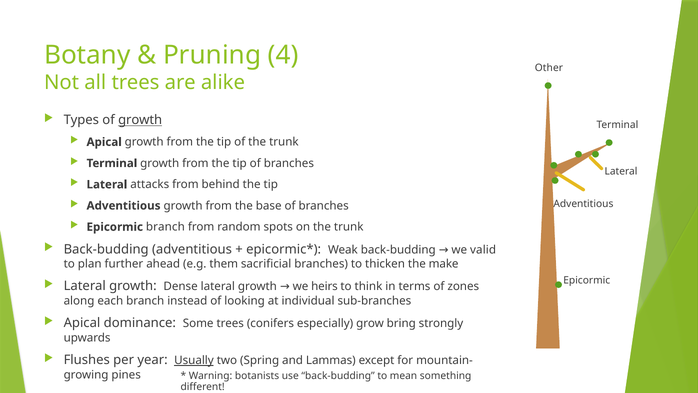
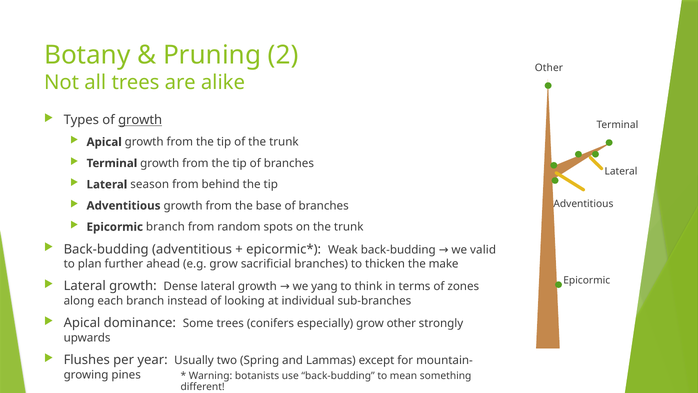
4: 4 -> 2 (283, 55)
attacks: attacks -> season (150, 184)
e.g them: them -> grow (224, 264)
heirs: heirs -> yang (324, 286)
grow bring: bring -> other (401, 323)
Usually underline: present -> none (194, 360)
